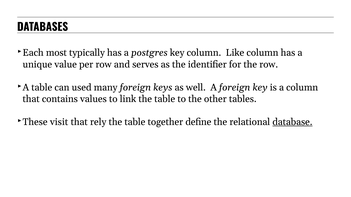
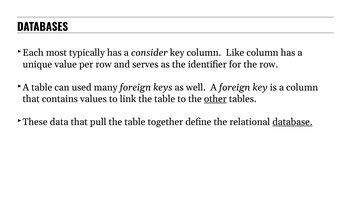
postgres: postgres -> consider (149, 53)
other underline: none -> present (215, 99)
visit: visit -> data (59, 122)
rely: rely -> pull (98, 122)
